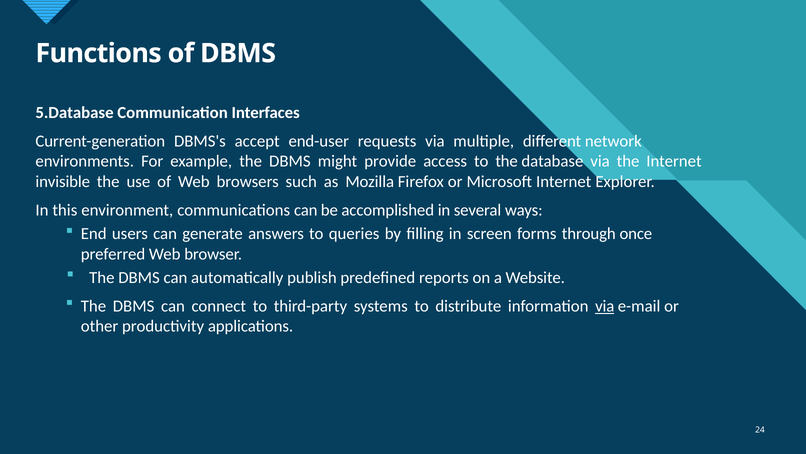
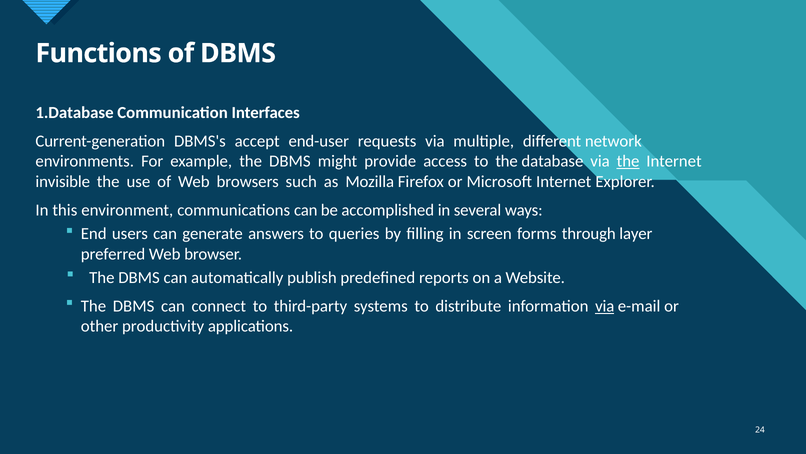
5.Database: 5.Database -> 1.Database (75, 112)
the underline: none -> present (628, 161)
once: once -> layer (636, 233)
